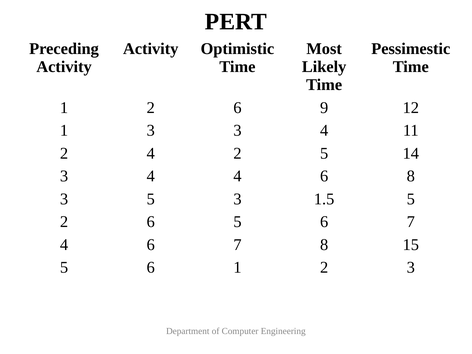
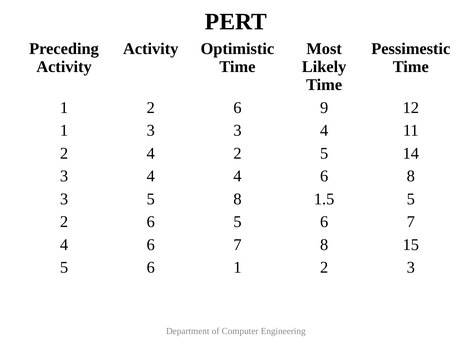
5 3: 3 -> 8 (237, 199)
